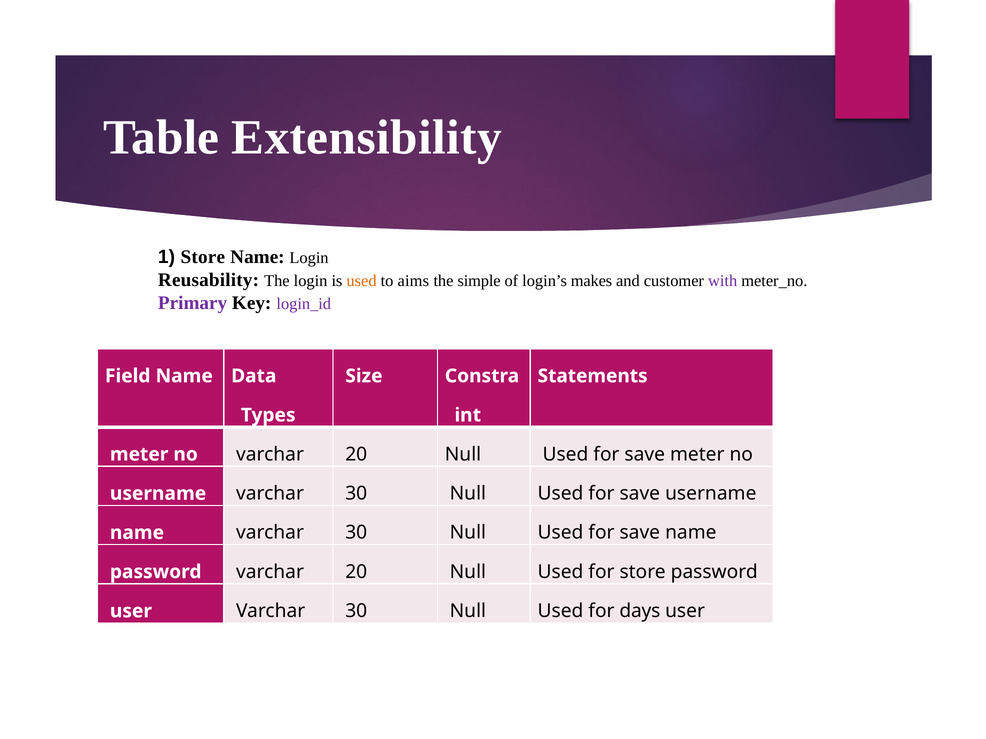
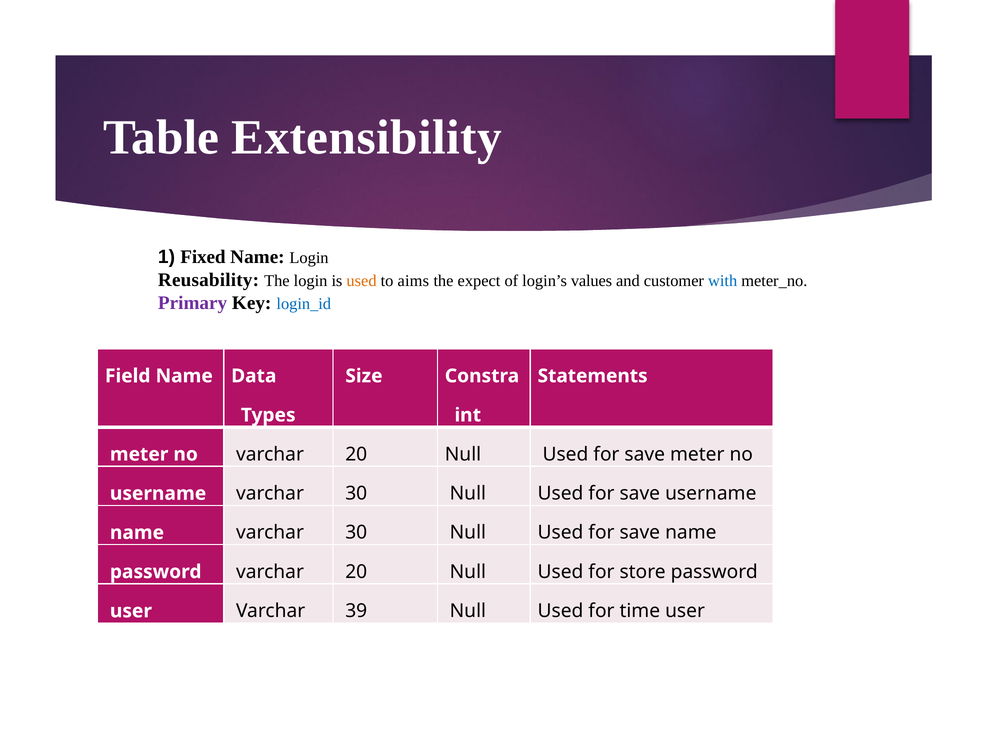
1 Store: Store -> Fixed (203, 257)
simple: simple -> expect (479, 281)
makes: makes -> values (591, 281)
with colour: purple -> blue (723, 281)
login_id colour: purple -> blue (304, 304)
user Varchar 30: 30 -> 39 (356, 611)
days: days -> time (640, 611)
